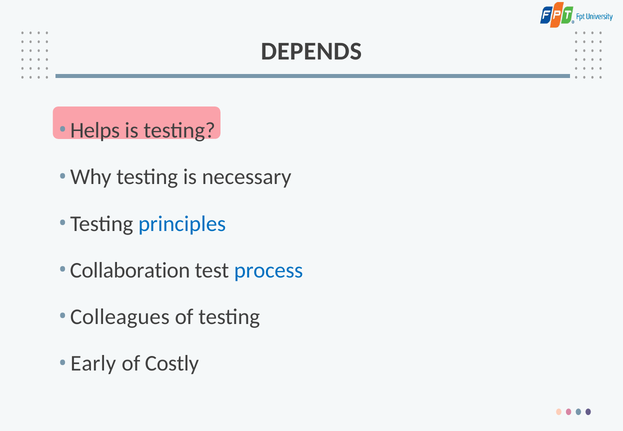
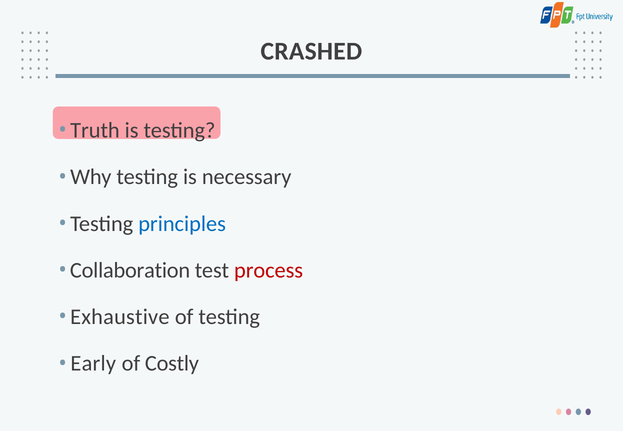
DEPENDS: DEPENDS -> CRASHED (311, 51)
Helps: Helps -> Truth (95, 131)
process colour: blue -> red (269, 270)
Colleagues: Colleagues -> Exhaustive (120, 317)
